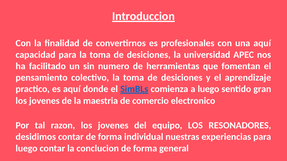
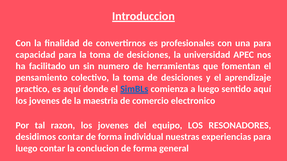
una aquí: aquí -> para (262, 43)
sentido gran: gran -> aquí (262, 89)
